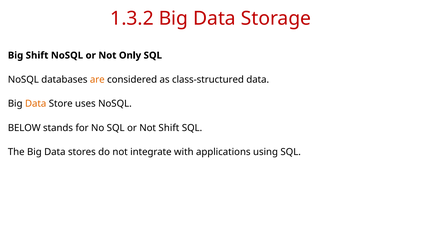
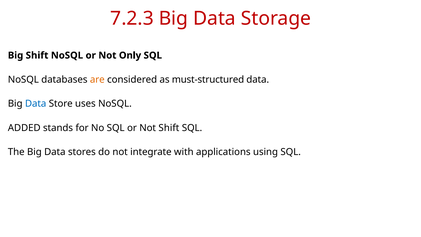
1.3.2: 1.3.2 -> 7.2.3 (132, 18)
class-structured: class-structured -> must-structured (208, 79)
Data colour: orange -> blue (36, 104)
BELOW: BELOW -> ADDED (24, 128)
